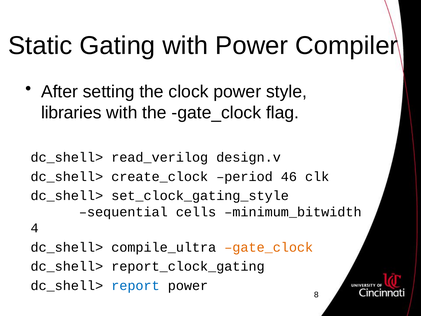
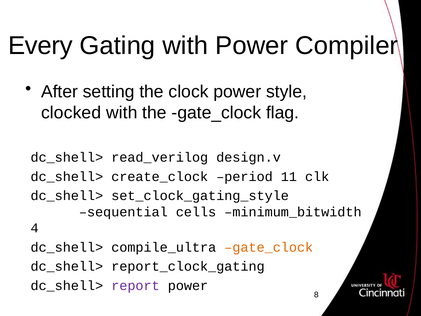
Static: Static -> Every (40, 46)
libraries: libraries -> clocked (71, 113)
46: 46 -> 11 (289, 176)
report colour: blue -> purple (135, 285)
